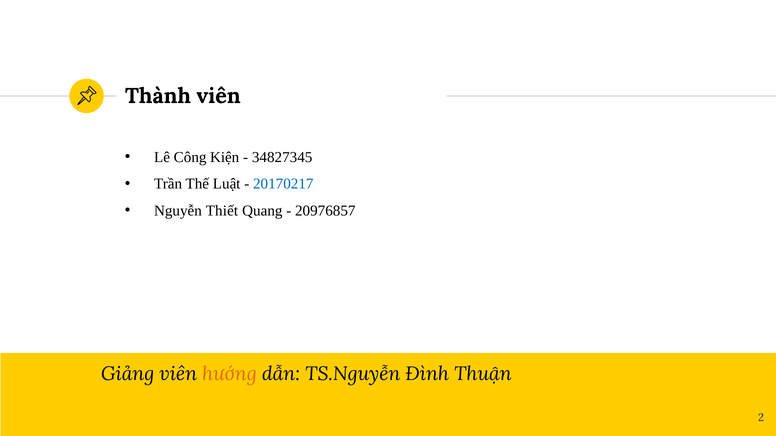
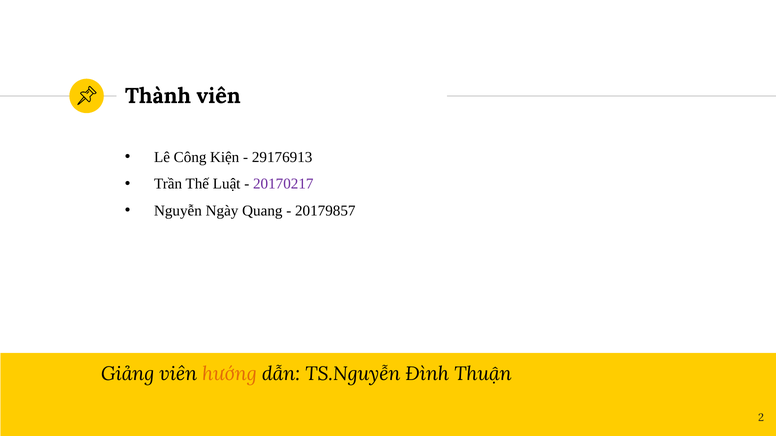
34827345: 34827345 -> 29176913 (282, 157)
20170217 colour: blue -> purple (283, 184)
Thiết: Thiết -> Ngày (222, 211)
20976857: 20976857 -> 20179857 (325, 211)
